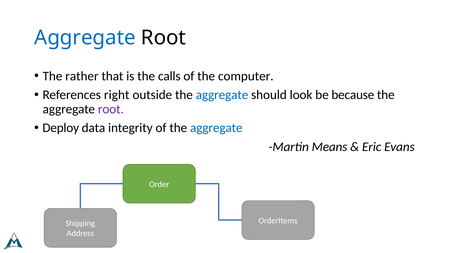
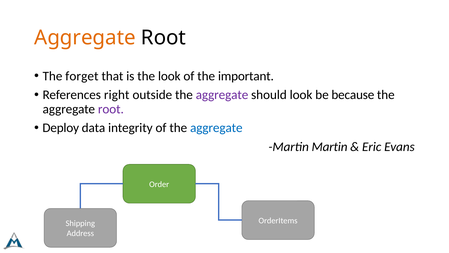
Aggregate colour: blue -> orange (85, 38)
rather: rather -> forget (82, 76)
the calls: calls -> look (169, 76)
computer: computer -> important (246, 76)
aggregate colour: blue -> purple (222, 95)
Martin Means: Means -> Martin (330, 147)
